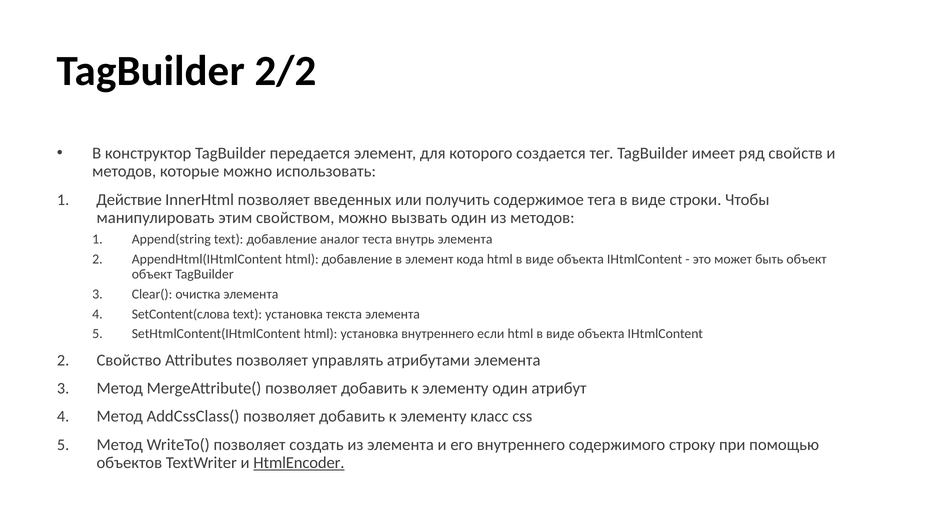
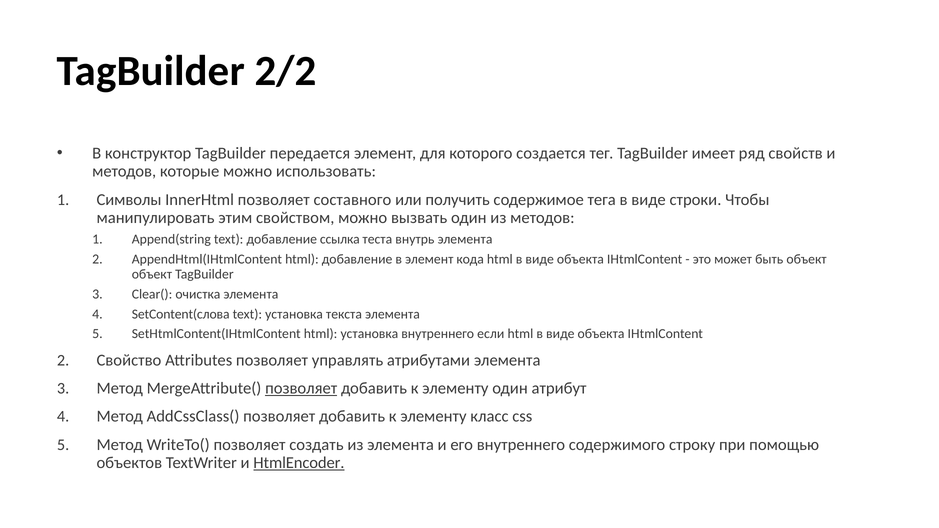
Действие: Действие -> Символы (129, 200)
введенных: введенных -> составного (352, 200)
аналог: аналог -> ссылка (340, 239)
позволяет underline: none -> present (301, 389)
